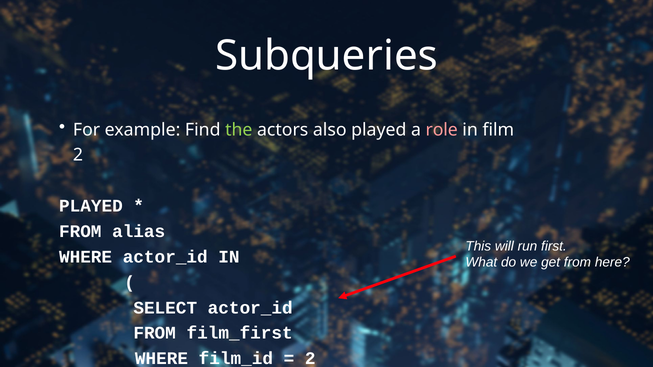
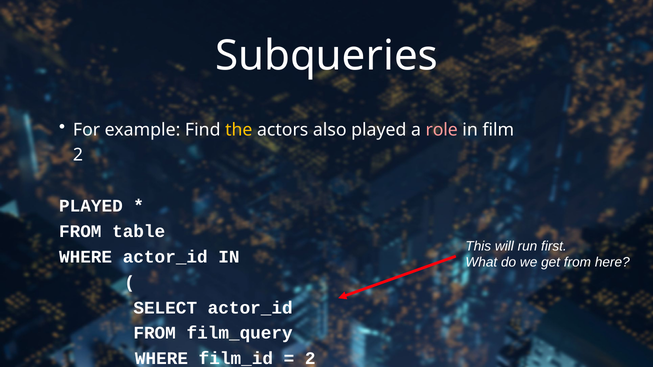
the colour: light green -> yellow (239, 130)
alias: alias -> table (139, 232)
film_first: film_first -> film_query (240, 333)
